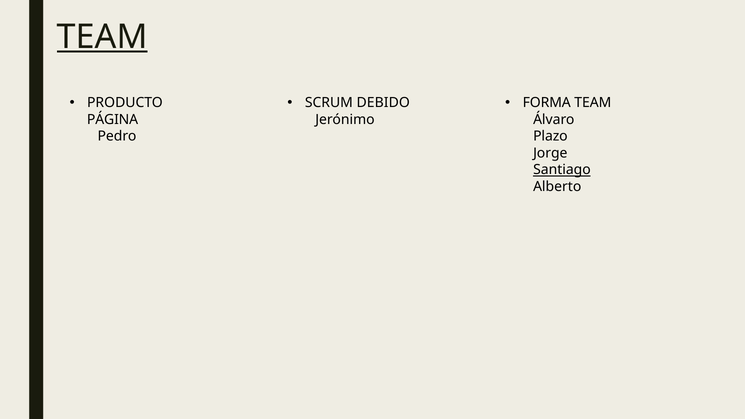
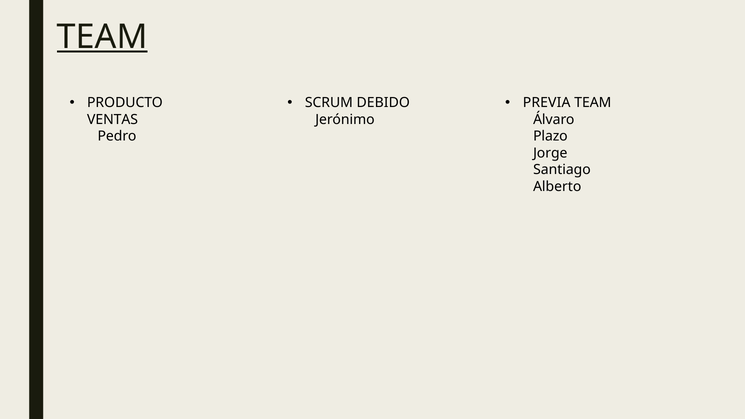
FORMA: FORMA -> PREVIA (547, 103)
PÁGINA: PÁGINA -> VENTAS (113, 120)
Santiago underline: present -> none (562, 170)
